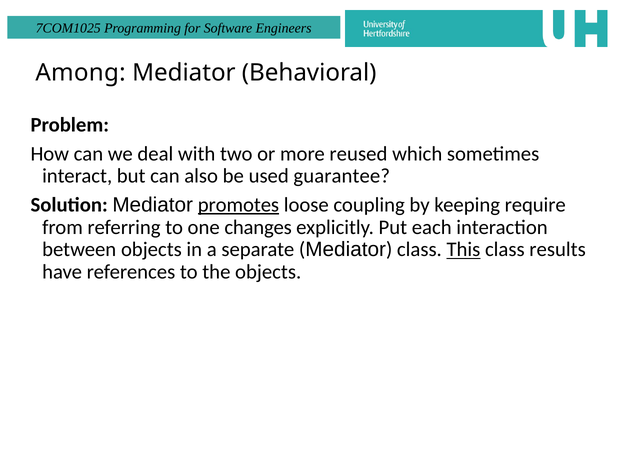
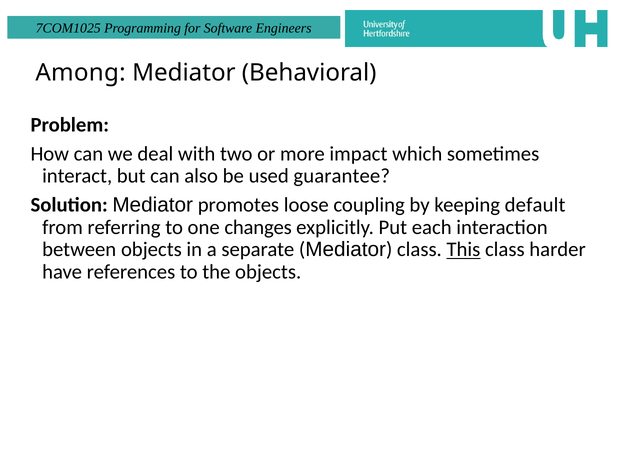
reused: reused -> impact (358, 154)
promotes underline: present -> none (238, 205)
require: require -> default (535, 205)
results: results -> harder (558, 250)
